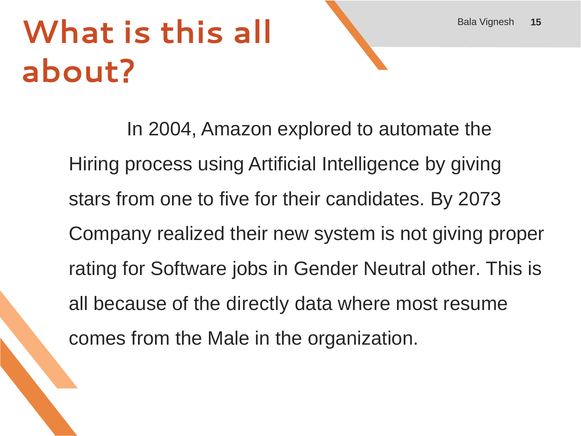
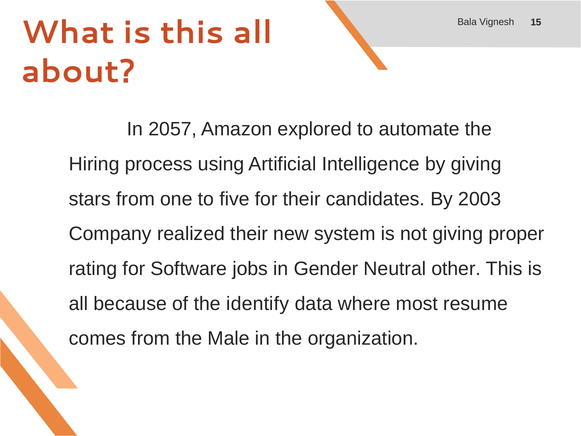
2004: 2004 -> 2057 (173, 129)
2073: 2073 -> 2003 (480, 199)
directly: directly -> identify (258, 303)
